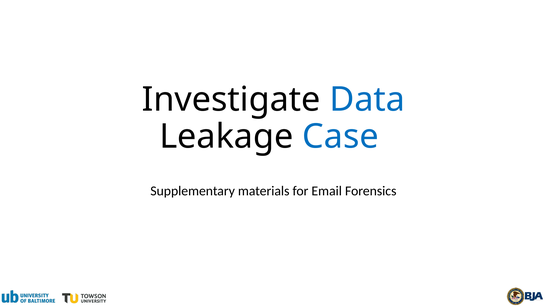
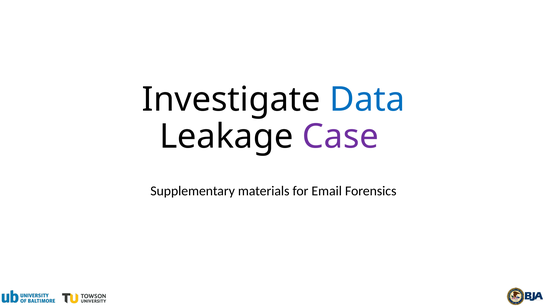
Case colour: blue -> purple (341, 137)
